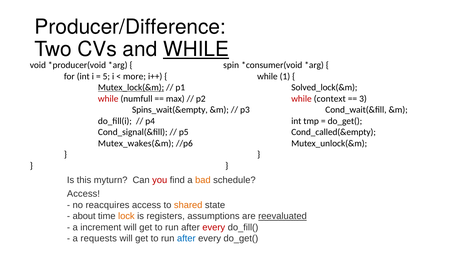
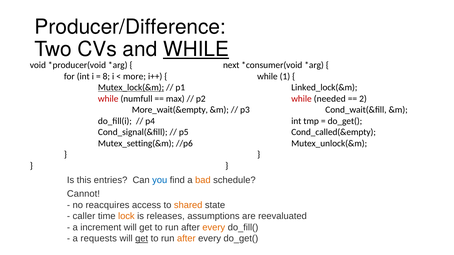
spin: spin -> next (231, 65)
5: 5 -> 8 (106, 76)
Solved_lock(&m: Solved_lock(&m -> Linked_lock(&m (324, 88)
context: context -> needed (330, 99)
3: 3 -> 2 (363, 99)
Spins_wait(&empty: Spins_wait(&empty -> More_wait(&empty (170, 110)
Mutex_wakes(&m: Mutex_wakes(&m -> Mutex_setting(&m (136, 144)
myturn: myturn -> entries (111, 181)
you colour: red -> blue (160, 181)
Access: Access -> Cannot (83, 194)
about: about -> caller (84, 217)
registers: registers -> releases (166, 217)
reevaluated underline: present -> none (283, 217)
every colour: red -> orange (214, 228)
get underline: none -> present (142, 239)
after colour: blue -> orange (186, 239)
